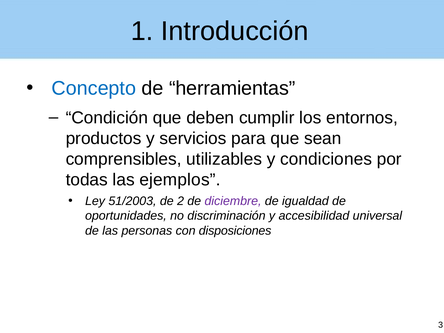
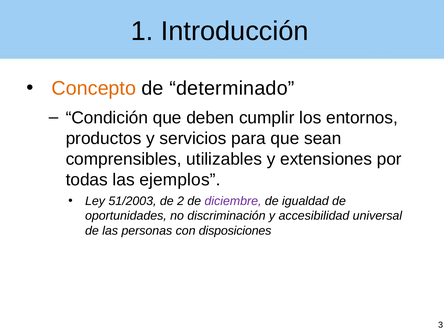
Concepto colour: blue -> orange (94, 88)
herramientas: herramientas -> determinado (232, 88)
condiciones: condiciones -> extensiones (326, 159)
